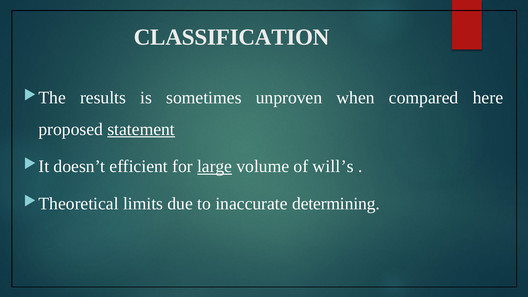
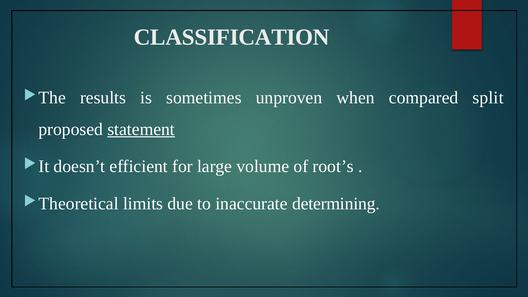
here: here -> split (488, 98)
large underline: present -> none (215, 166)
will’s: will’s -> root’s (333, 166)
